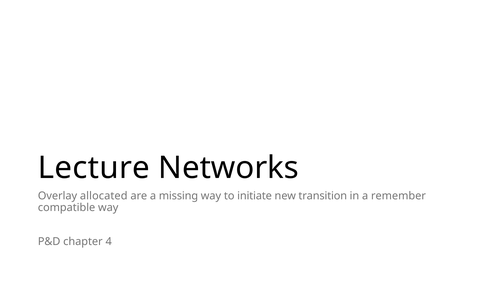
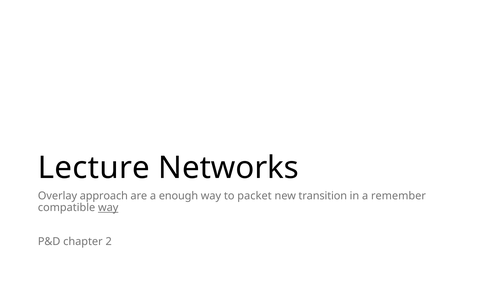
allocated: allocated -> approach (104, 196)
missing: missing -> enough (178, 196)
initiate: initiate -> packet (254, 196)
way underline: none -> present (108, 208)
4: 4 -> 2 (109, 242)
